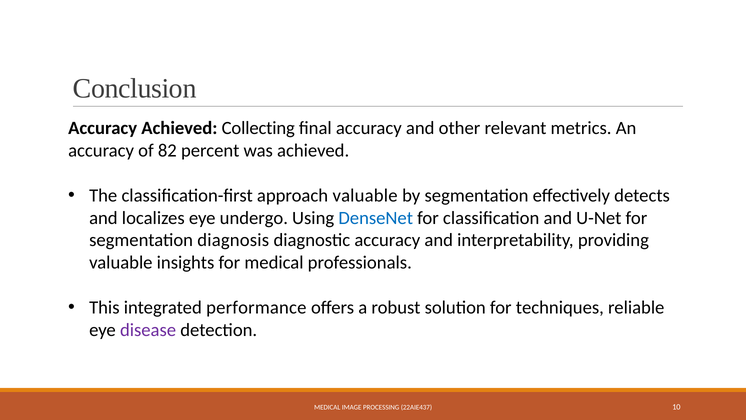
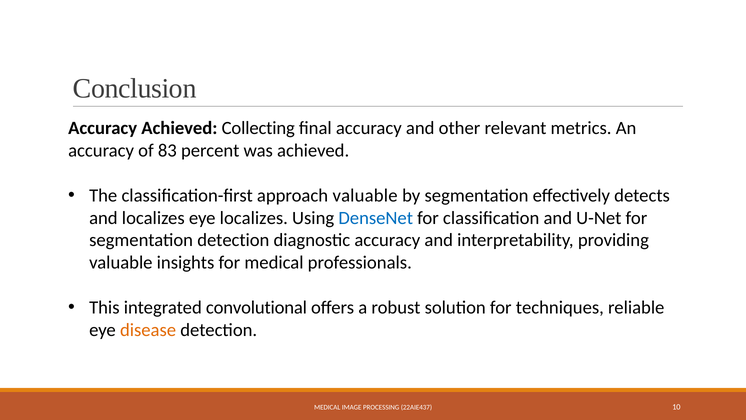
82: 82 -> 83 (167, 151)
eye undergo: undergo -> localizes (254, 218)
segmentation diagnosis: diagnosis -> detection (233, 240)
performance: performance -> convolutional (256, 307)
disease colour: purple -> orange (148, 330)
